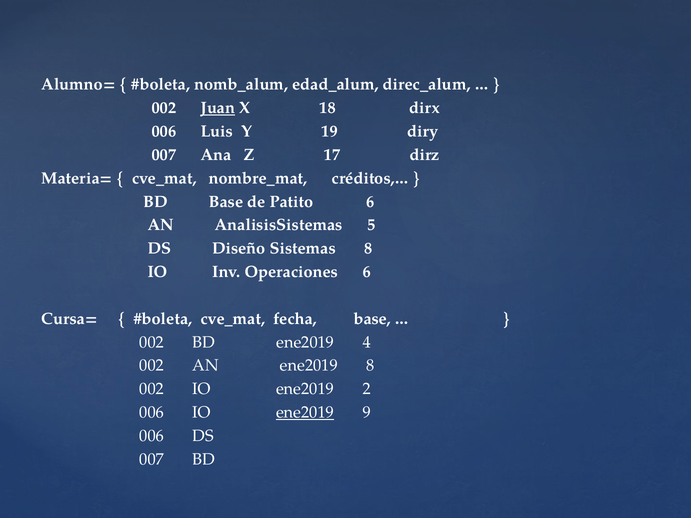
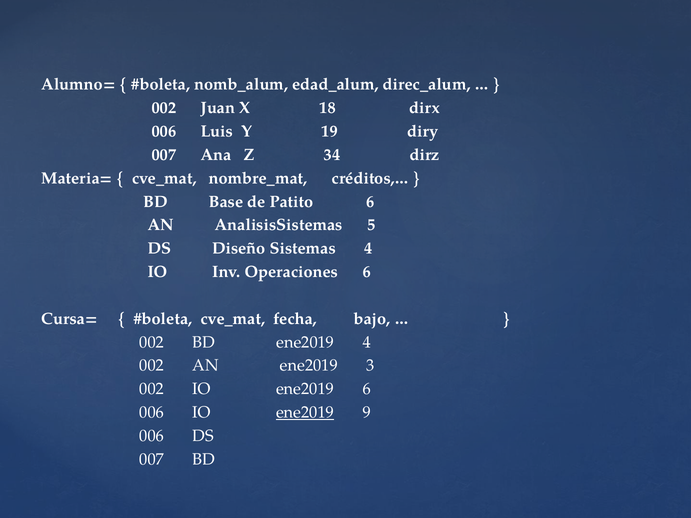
Juan underline: present -> none (218, 108)
17: 17 -> 34 (332, 155)
Sistemas 8: 8 -> 4 (369, 249)
fecha base: base -> bajo (372, 319)
ene2019 8: 8 -> 3 (370, 366)
ene2019 2: 2 -> 6 (367, 389)
